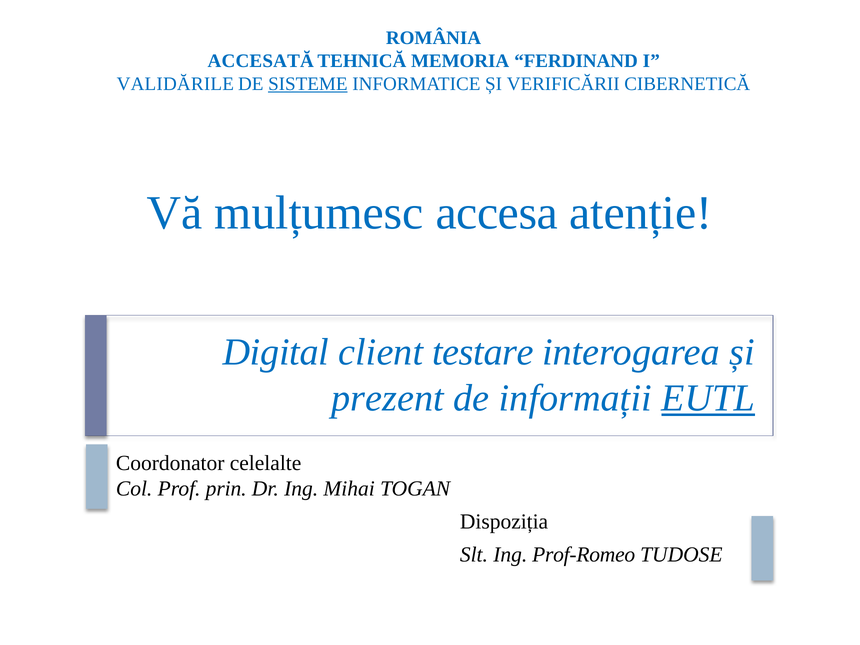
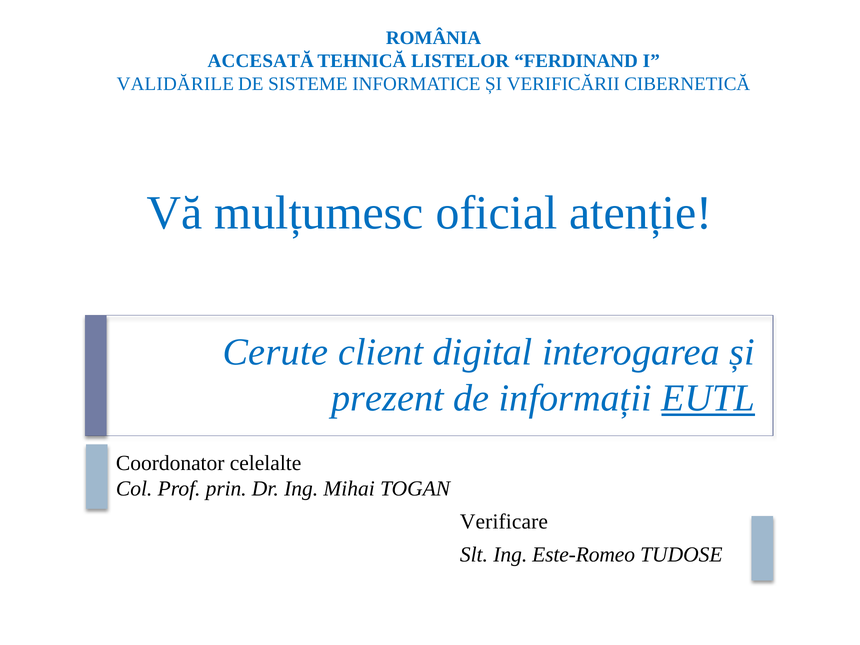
MEMORIA: MEMORIA -> LISTELOR (460, 61)
SISTEME underline: present -> none (308, 84)
accesa: accesa -> oficial (497, 213)
Digital: Digital -> Cerute (275, 352)
testare: testare -> digital (483, 352)
Dispoziția: Dispoziția -> Verificare (504, 522)
Prof-Romeo: Prof-Romeo -> Este-Romeo (584, 555)
